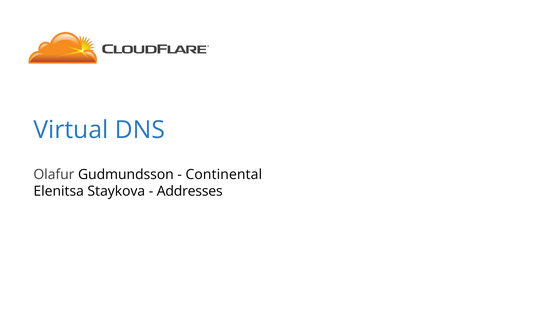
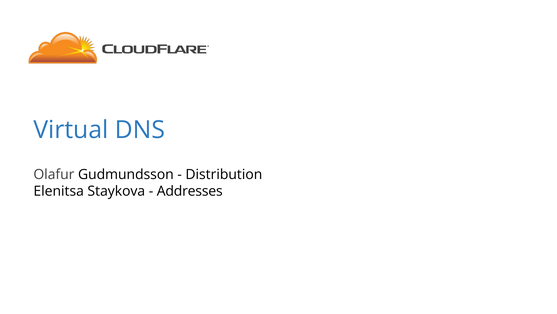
Continental: Continental -> Distribution (224, 174)
